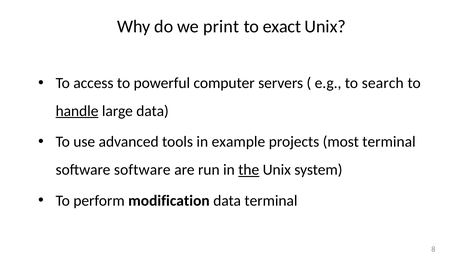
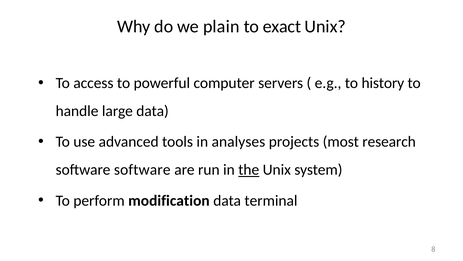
print: print -> plain (221, 26)
search: search -> history (383, 83)
handle underline: present -> none (77, 111)
example: example -> analyses (238, 142)
most terminal: terminal -> research (389, 142)
